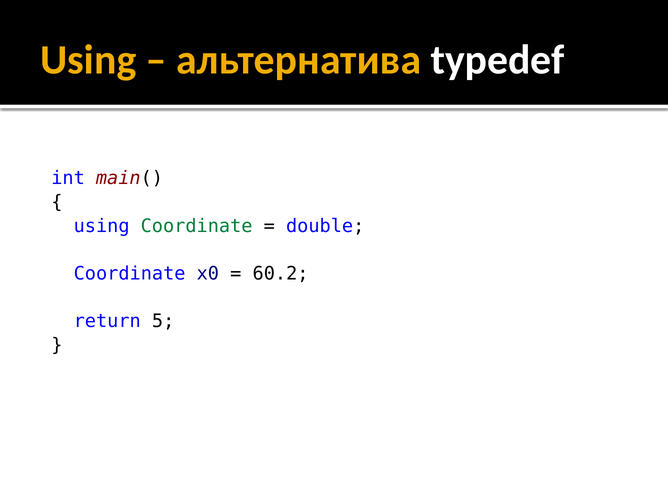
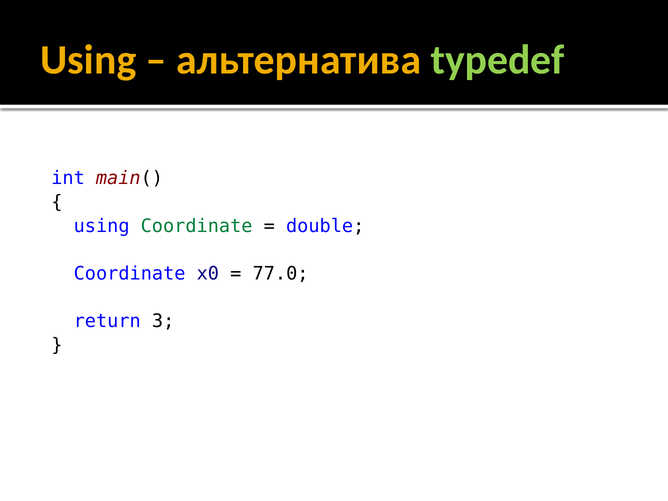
typedef colour: white -> light green (498, 60)
60.2: 60.2 -> 77.0 (281, 274)
5: 5 -> 3 (163, 321)
